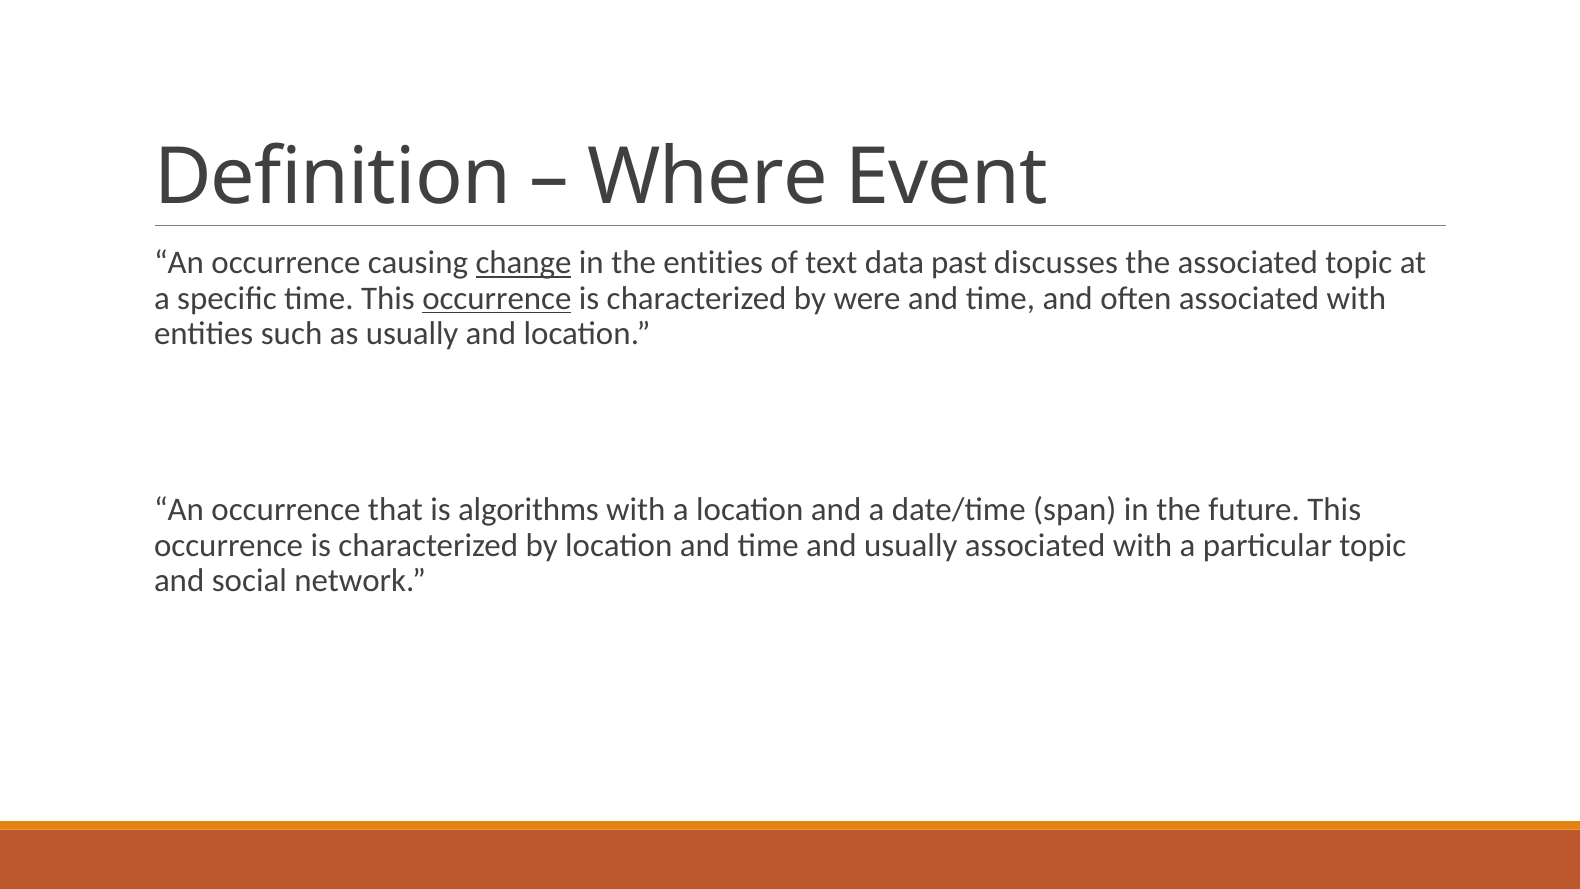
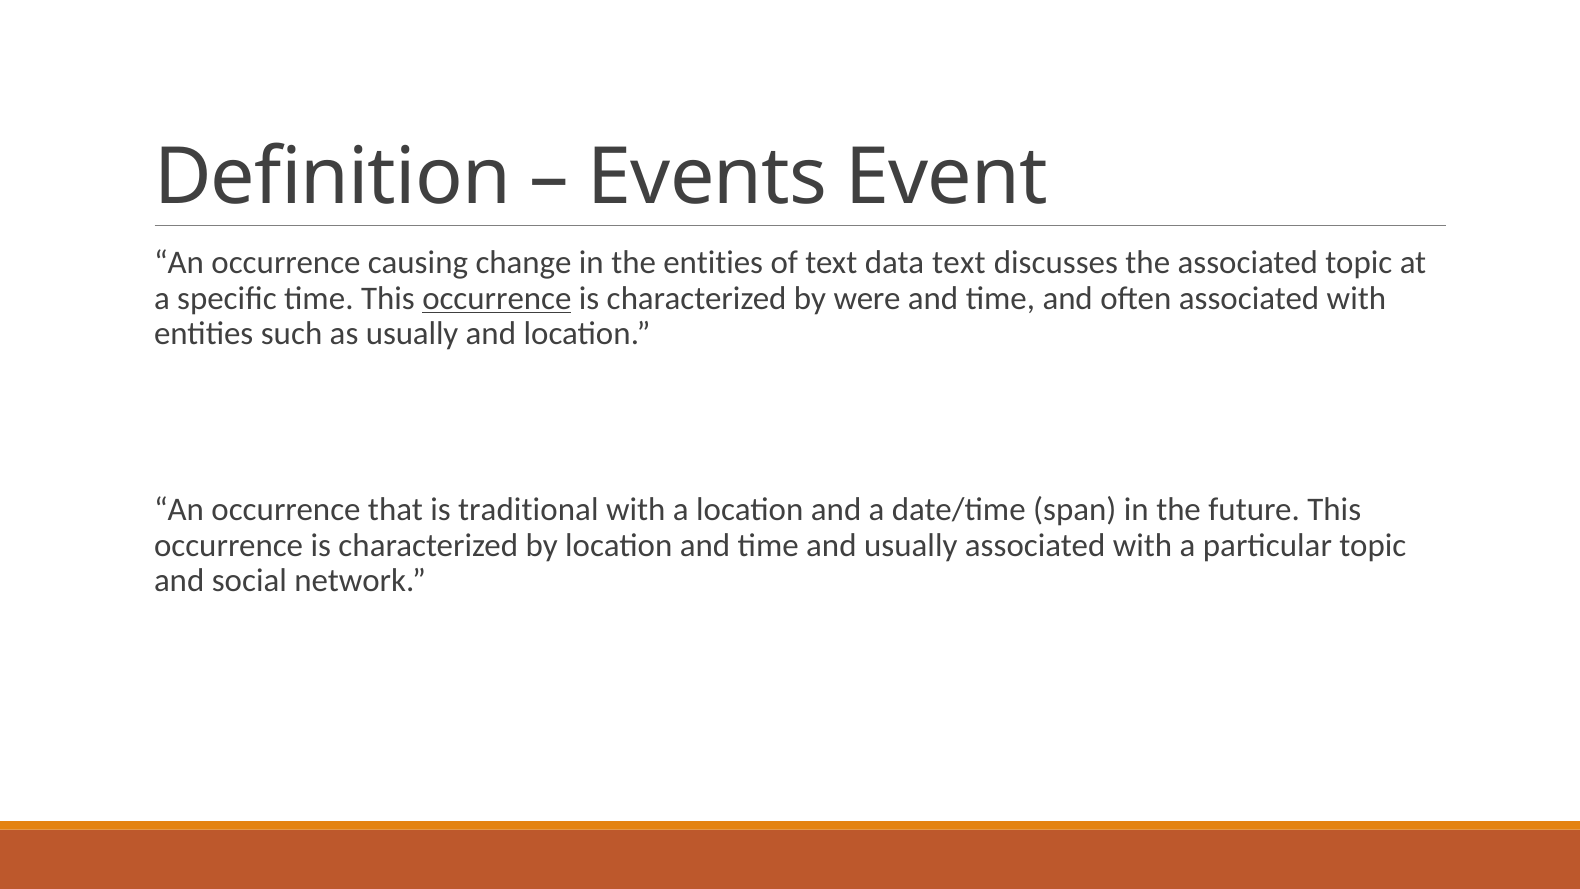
Where: Where -> Events (708, 177)
change underline: present -> none (524, 263)
data past: past -> text (959, 263)
algorithms: algorithms -> traditional (528, 510)
